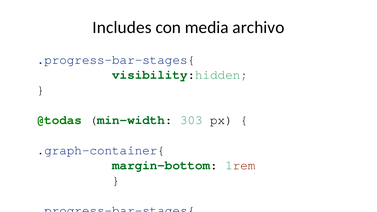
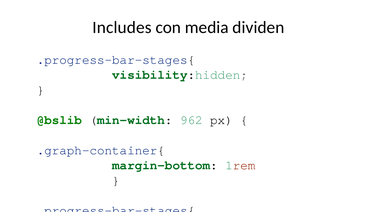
archivo: archivo -> dividen (258, 27)
@todas: @todas -> @bslib (59, 120)
303: 303 -> 962 (191, 120)
